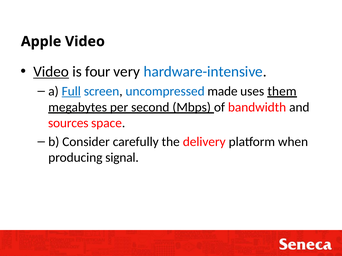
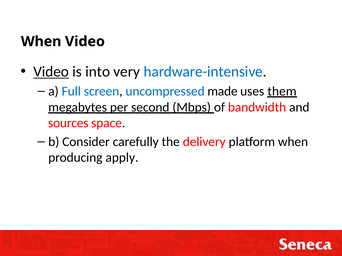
Apple: Apple -> When (41, 42)
four: four -> into (98, 72)
Full underline: present -> none (71, 91)
signal: signal -> apply (122, 158)
